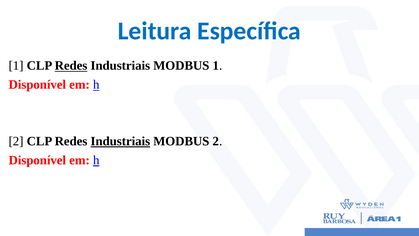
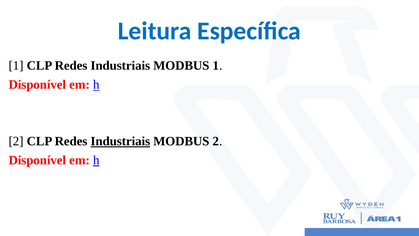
Redes underline: present -> none (71, 66)
